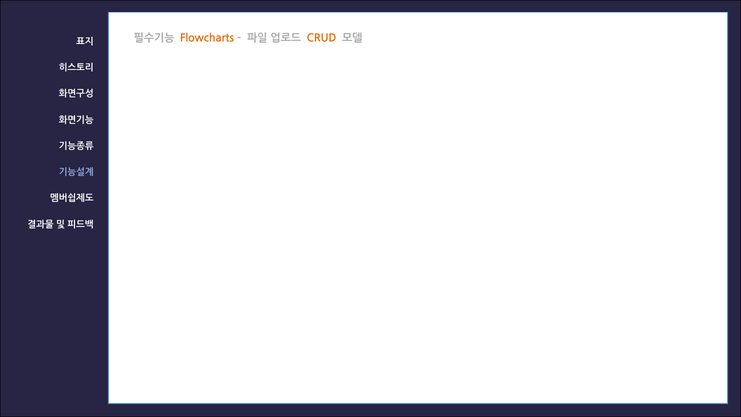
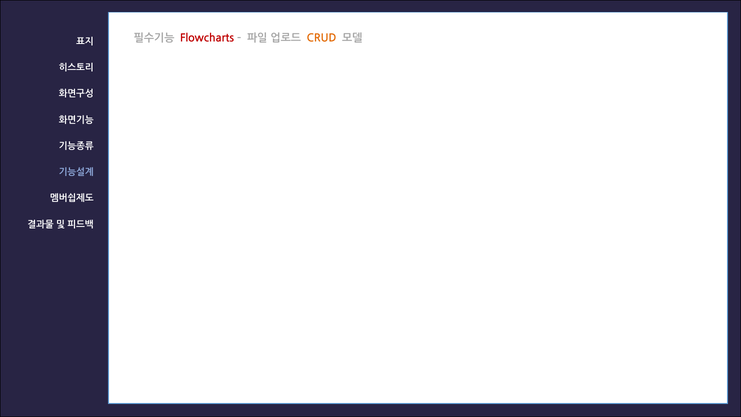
Flowcharts colour: orange -> red (207, 38)
